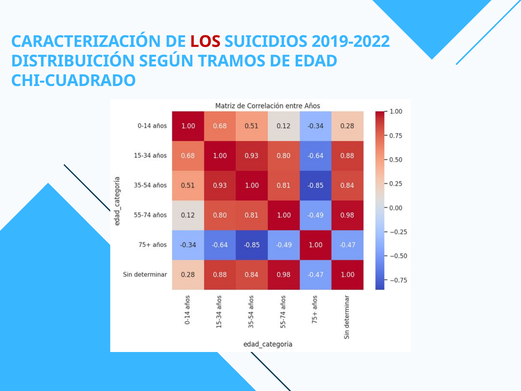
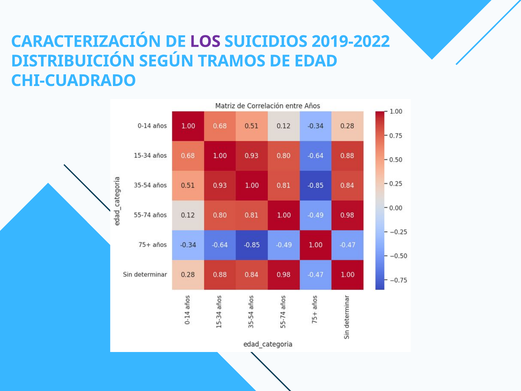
LOS colour: red -> purple (205, 41)
